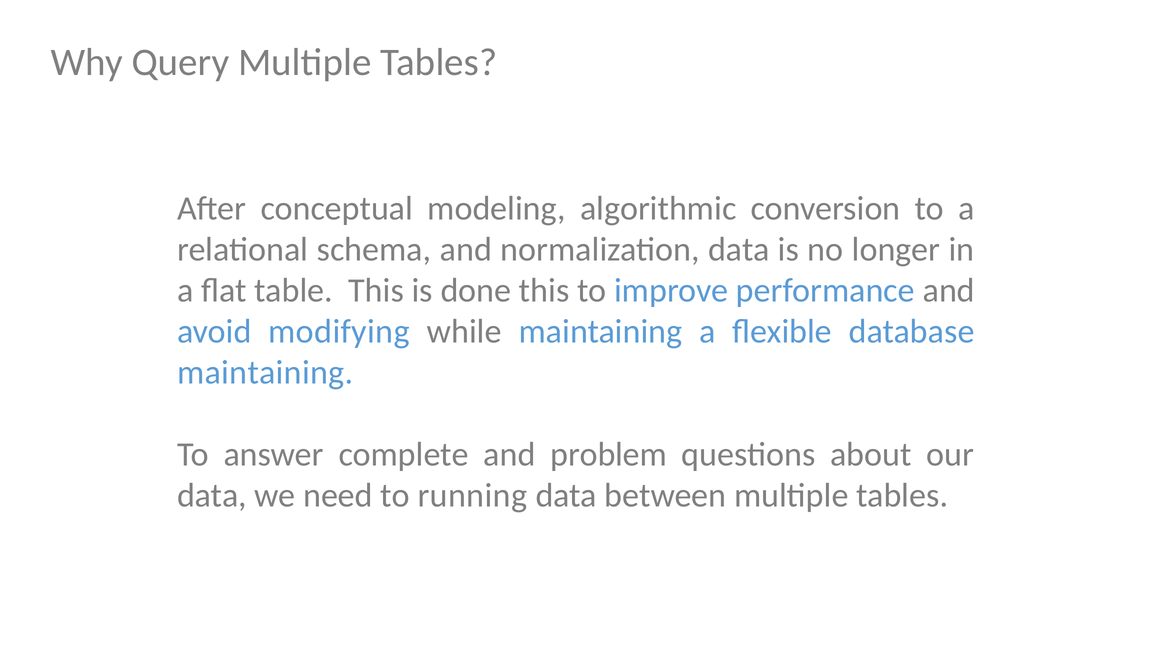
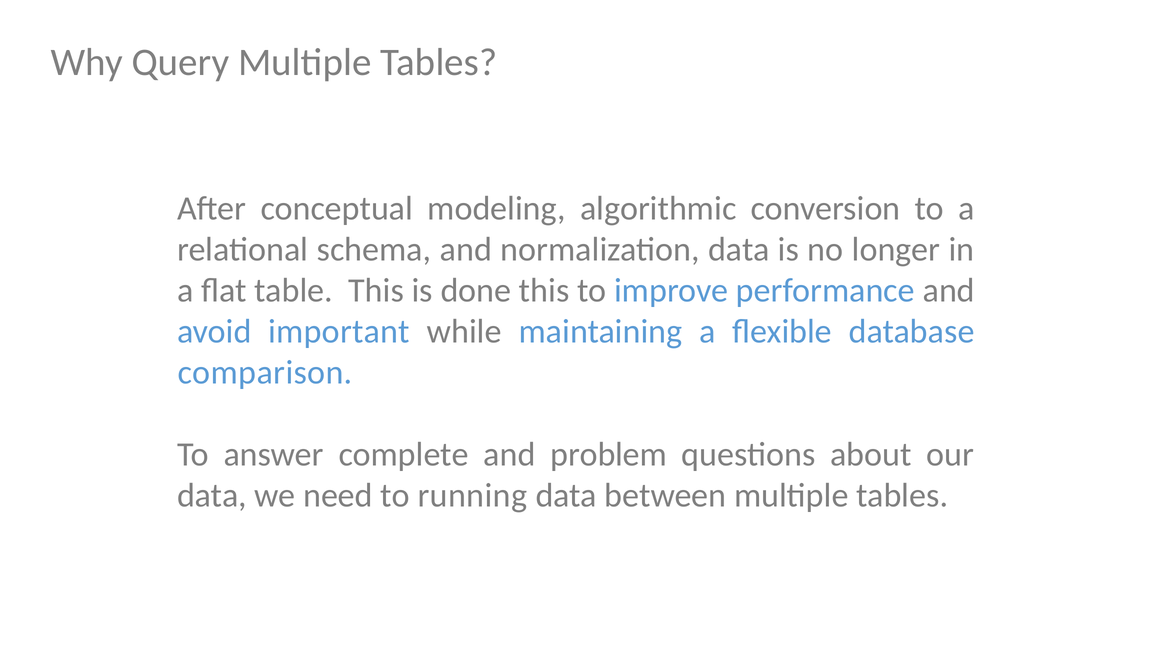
modifying: modifying -> important (339, 331)
maintaining: maintaining -> comparison (265, 372)
